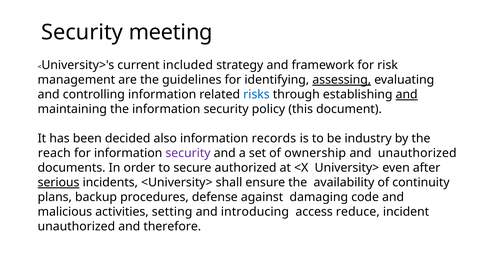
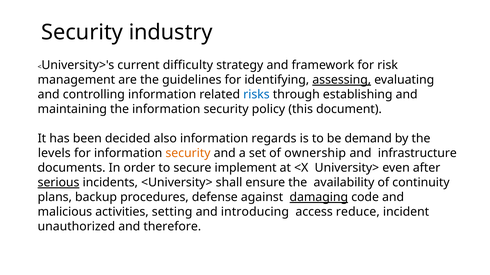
meeting: meeting -> industry (171, 33)
included: included -> difficulty (188, 65)
and underline: present -> none (407, 95)
records: records -> regards (274, 139)
industry: industry -> demand (368, 139)
reach: reach -> levels (54, 154)
security colour: purple -> orange (188, 154)
and unauthorized: unauthorized -> infrastructure (417, 154)
authorized: authorized -> implement (246, 168)
damaging underline: none -> present (319, 198)
